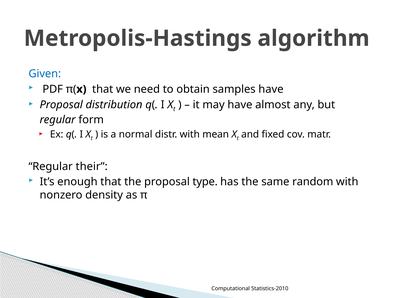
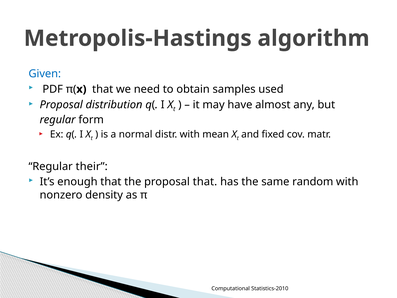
samples have: have -> used (271, 89)
proposal type: type -> that (205, 182)
